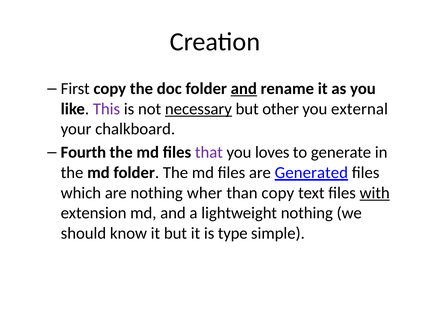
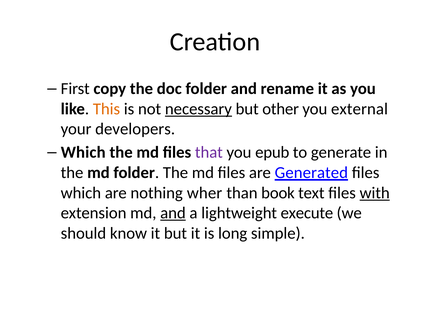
and underline: present -> none (244, 89)
This colour: purple -> orange (106, 109)
chalkboard: chalkboard -> developers (135, 129)
Fourth: Fourth -> Which (83, 152)
loves: loves -> epub (272, 152)
than copy: copy -> book (278, 193)
and underline: none -> present (173, 213)
lightweight nothing: nothing -> execute (307, 213)
type: type -> long (233, 233)
